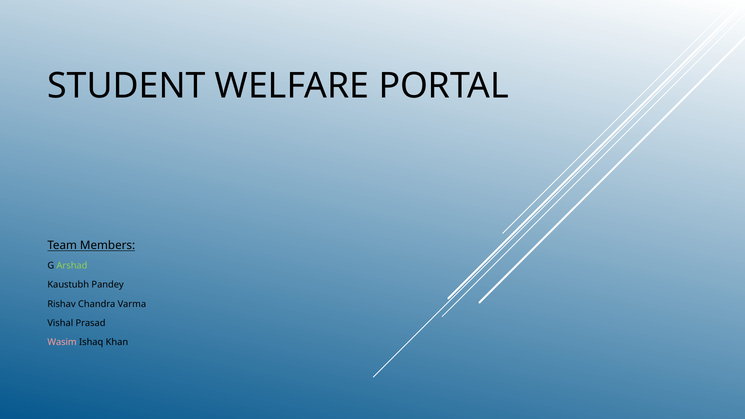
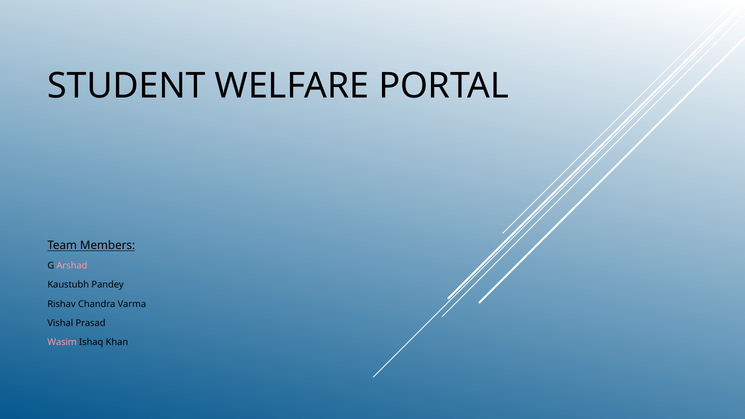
Arshad colour: light green -> pink (72, 266)
